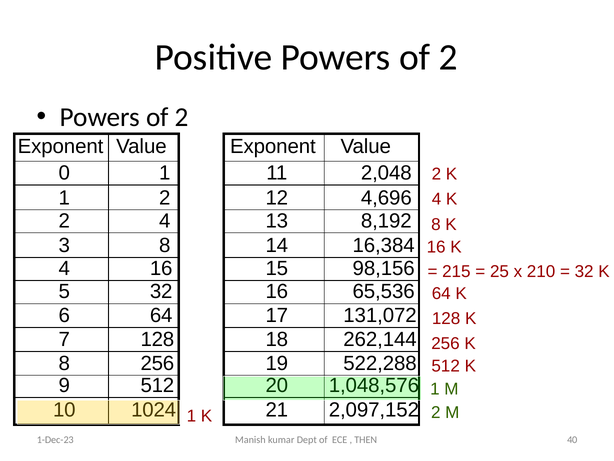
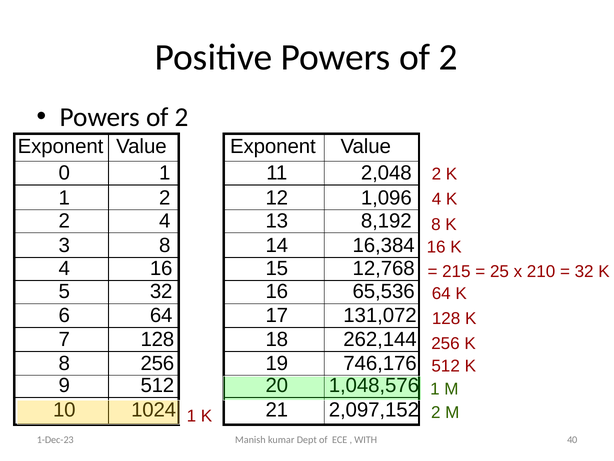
4,696: 4,696 -> 1,096 (386, 198)
98,156: 98,156 -> 12,768 (384, 268)
522,288: 522,288 -> 746,176 (380, 363)
THEN: THEN -> WITH (366, 439)
